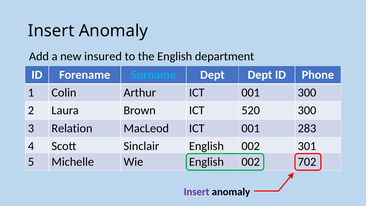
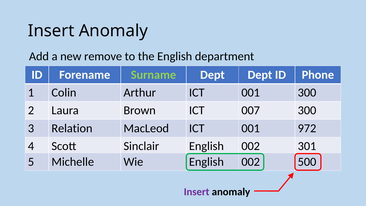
insured: insured -> remove (103, 56)
Surname colour: light blue -> light green (153, 75)
520: 520 -> 007 (251, 110)
283: 283 -> 972 (307, 128)
702: 702 -> 500 (307, 162)
